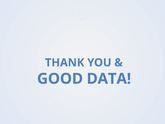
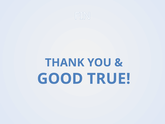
DATA: DATA -> TRUE (109, 79)
